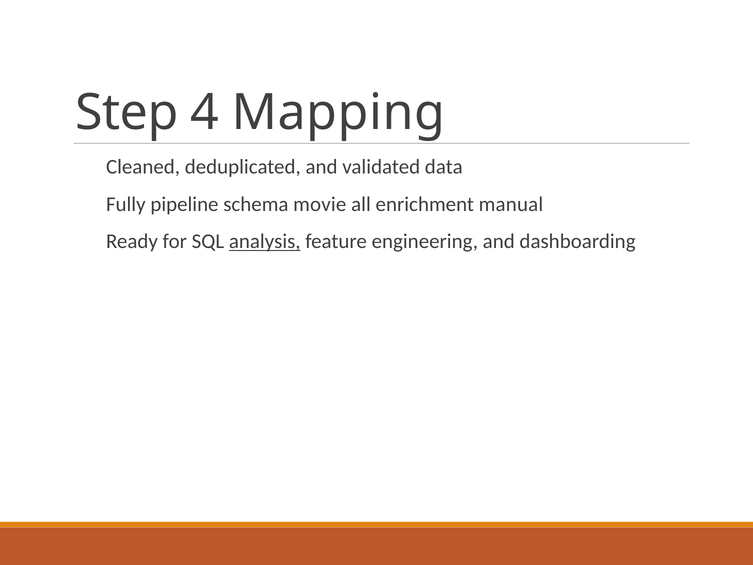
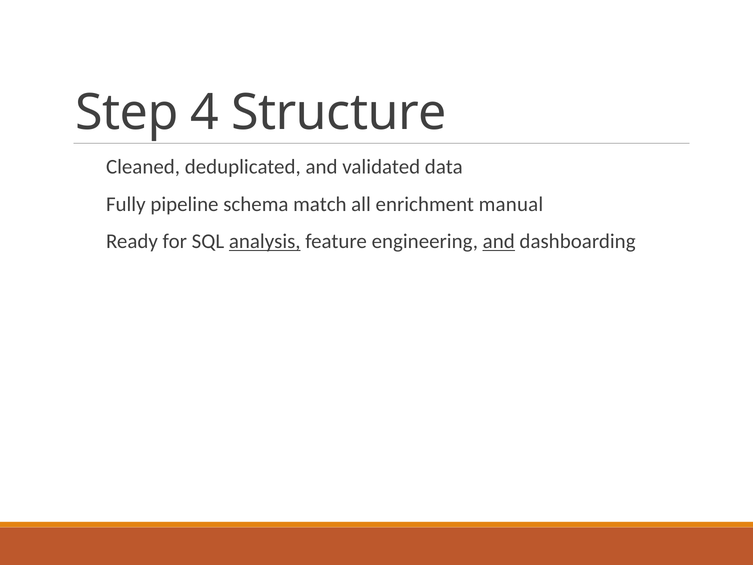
Mapping: Mapping -> Structure (339, 112)
movie: movie -> match (320, 204)
and underline: none -> present (499, 241)
